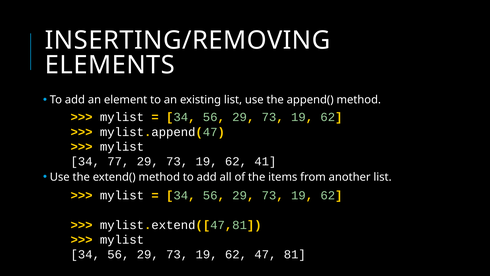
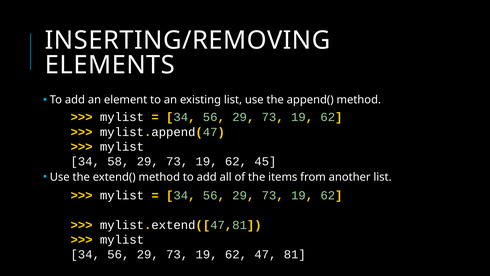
77: 77 -> 58 (118, 161)
41: 41 -> 45 (265, 161)
